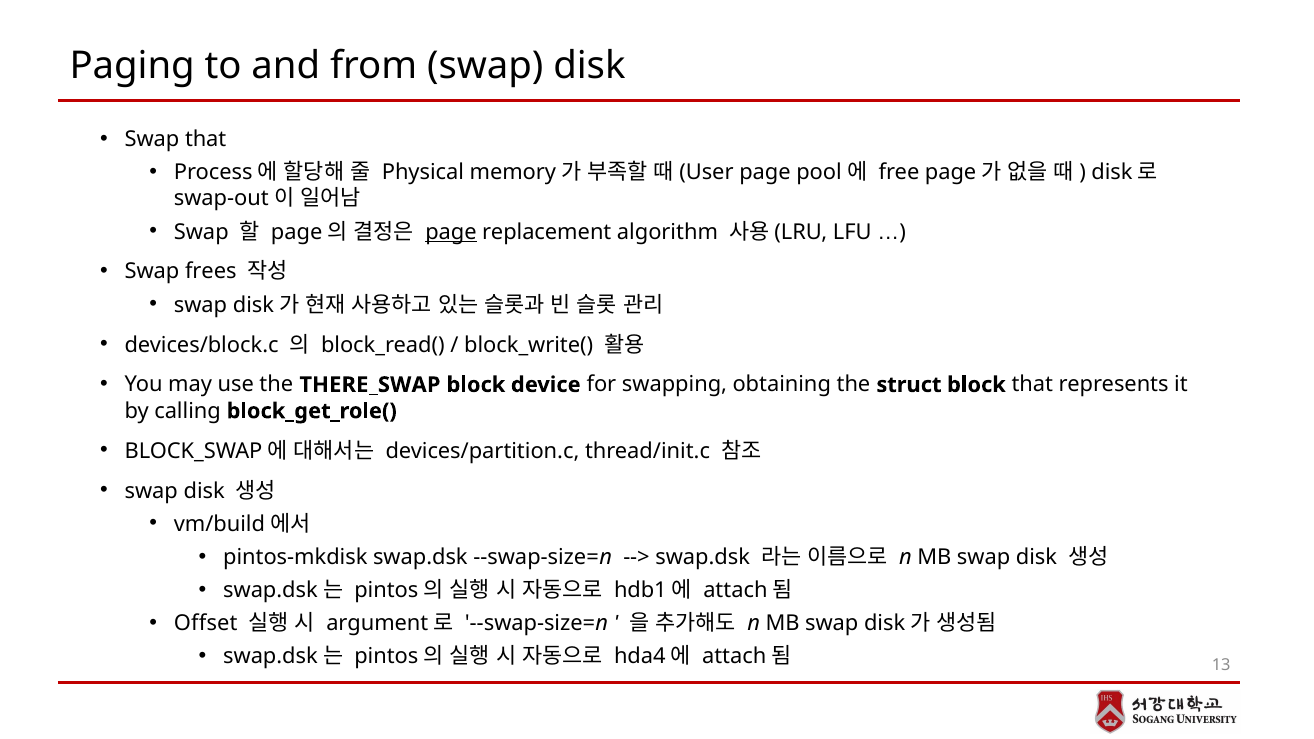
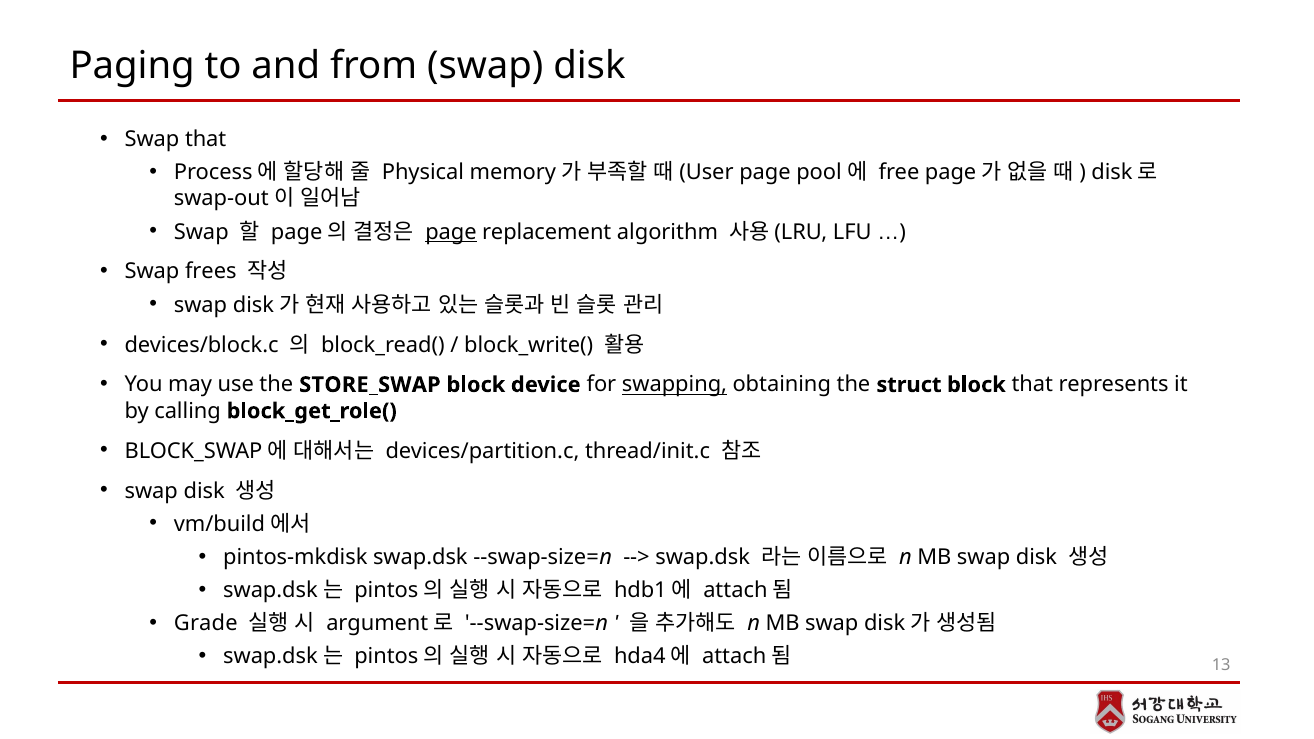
THERE_SWAP: THERE_SWAP -> STORE_SWAP (370, 385)
swapping underline: none -> present (674, 385)
Offset: Offset -> Grade (206, 623)
